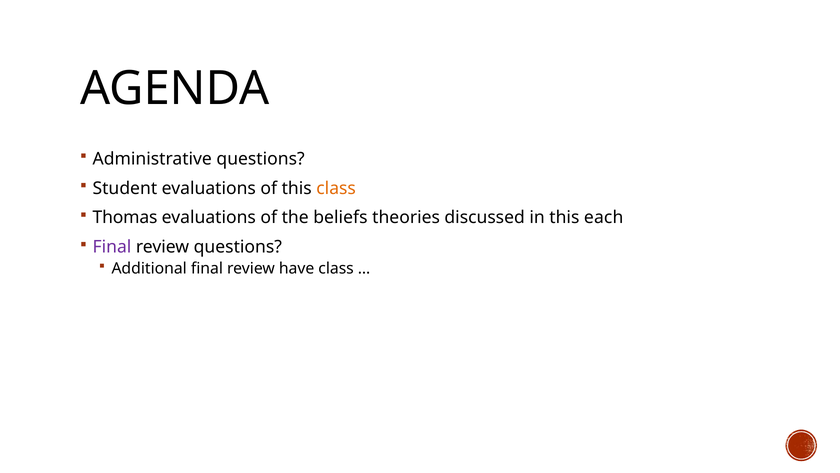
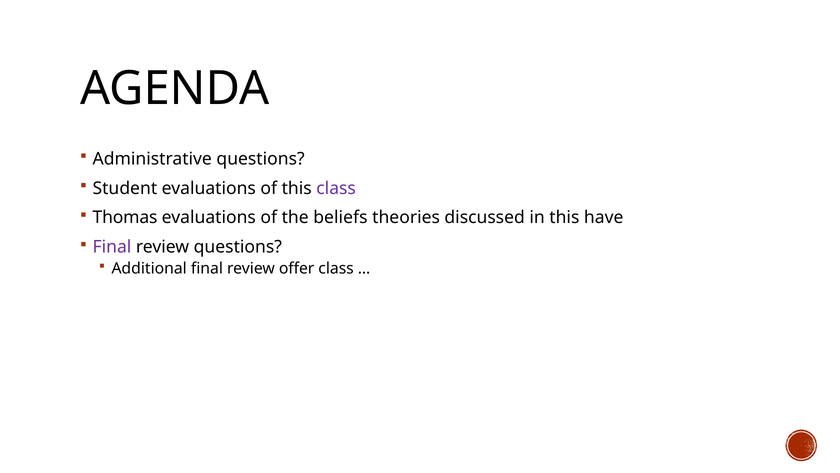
class colour: orange -> purple (336, 188)
each: each -> have (604, 217)
have: have -> offer (297, 268)
